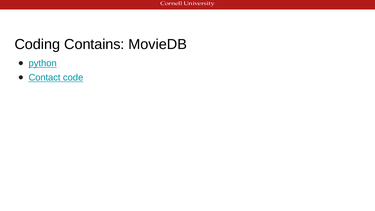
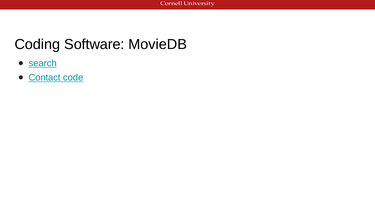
Contains: Contains -> Software (94, 44)
python: python -> search (43, 63)
